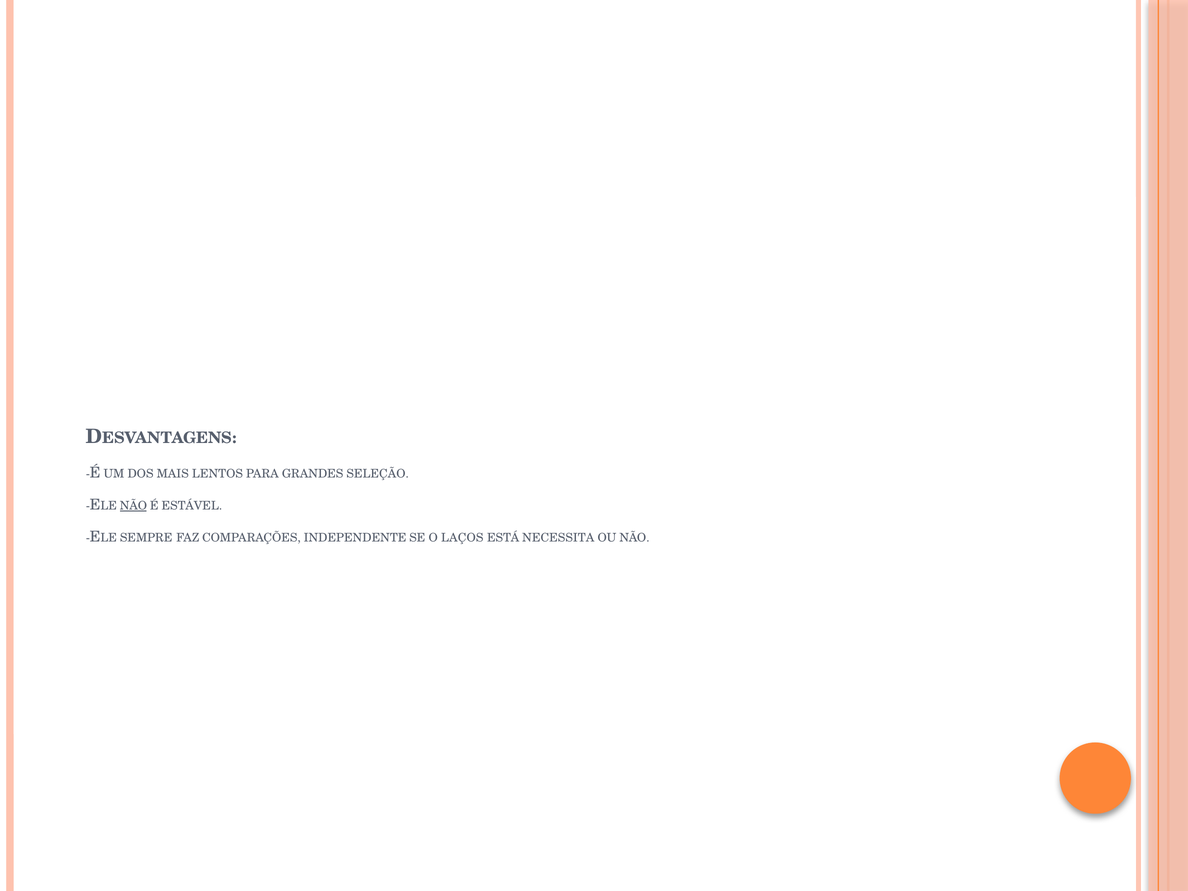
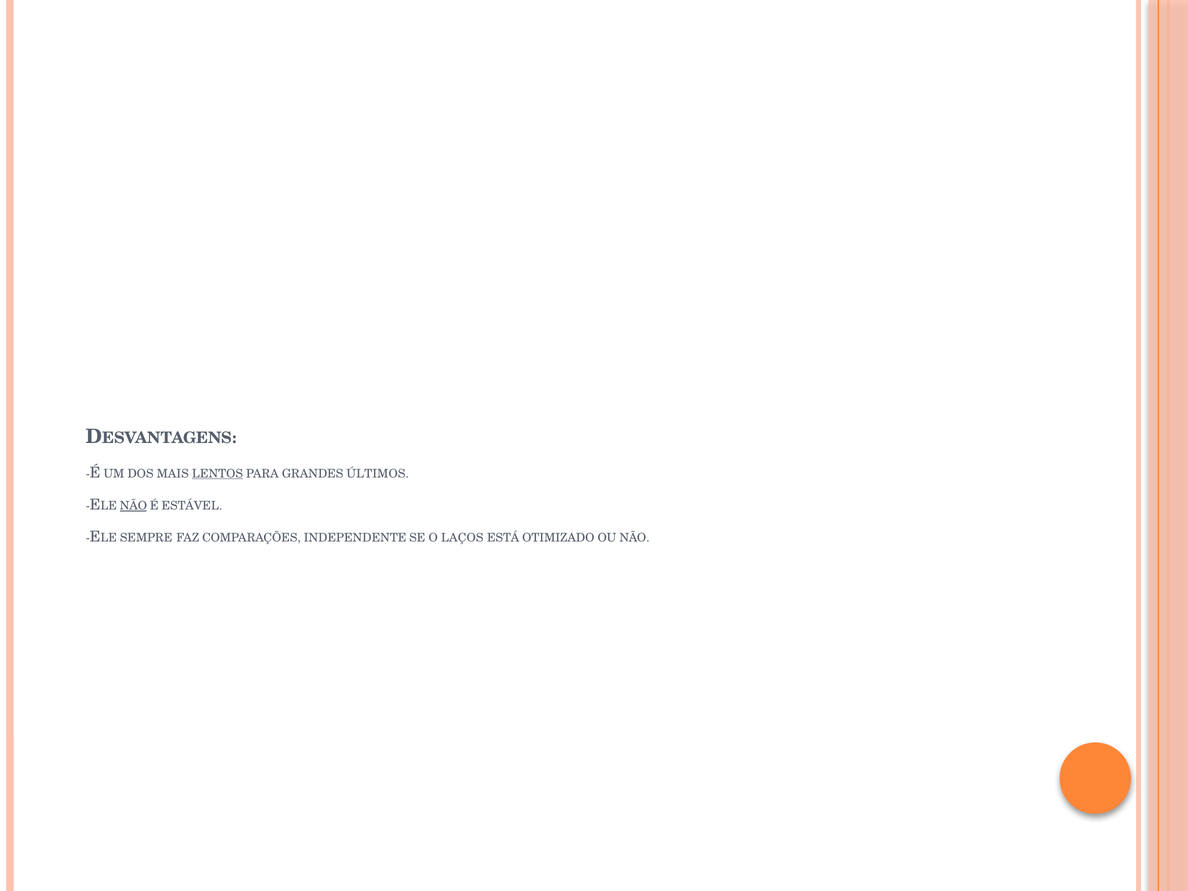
LENTOS underline: none -> present (217, 474)
SELEÇÃO: SELEÇÃO -> ÚLTIMOS (378, 474)
NECESSITA: NECESSITA -> OTIMIZADO (558, 538)
